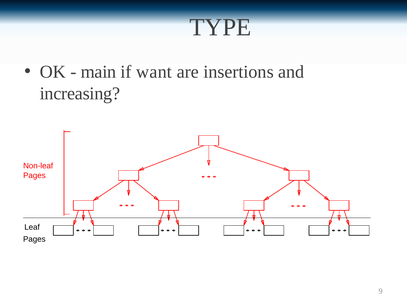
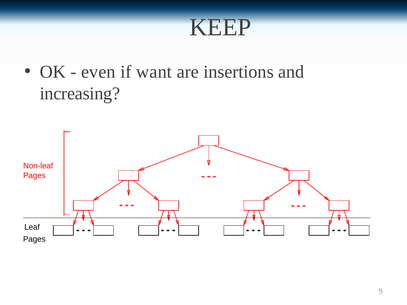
TYPE: TYPE -> KEEP (220, 27)
main: main -> even (98, 72)
